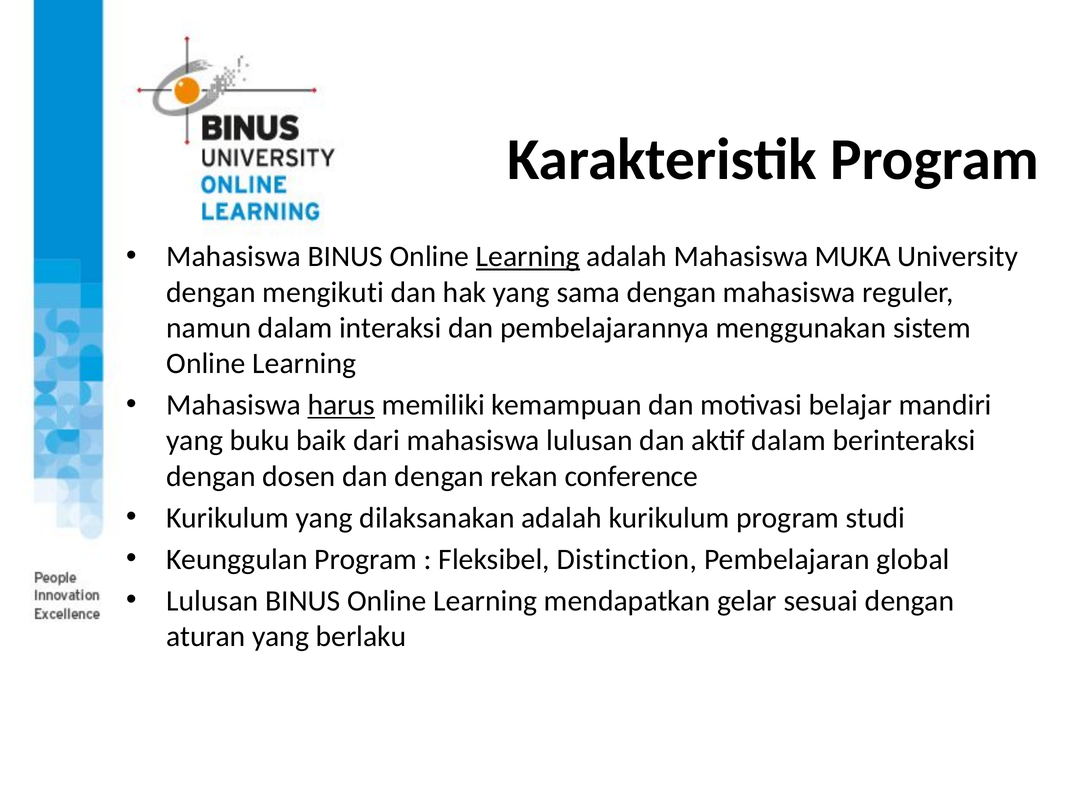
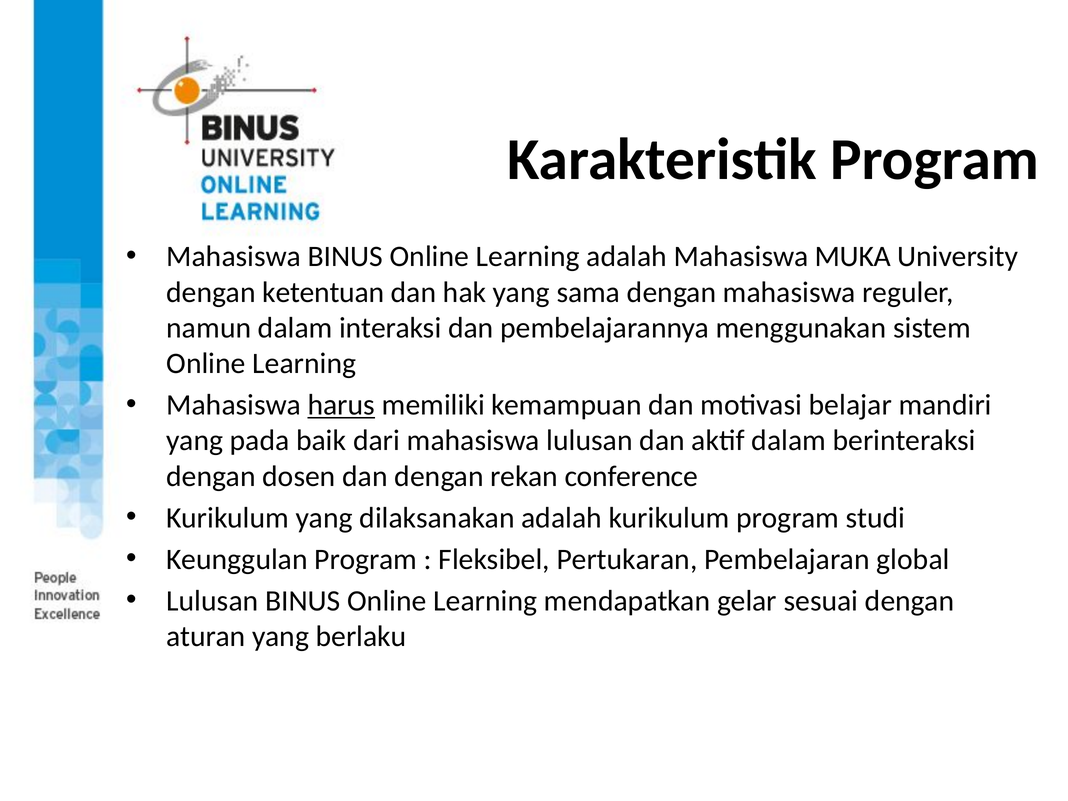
Learning underline: present -> none (528, 257)
mengikuti: mengikuti -> ketentuan (323, 292)
buku: buku -> pada (260, 441)
Distinction: Distinction -> Pertukaran (627, 559)
